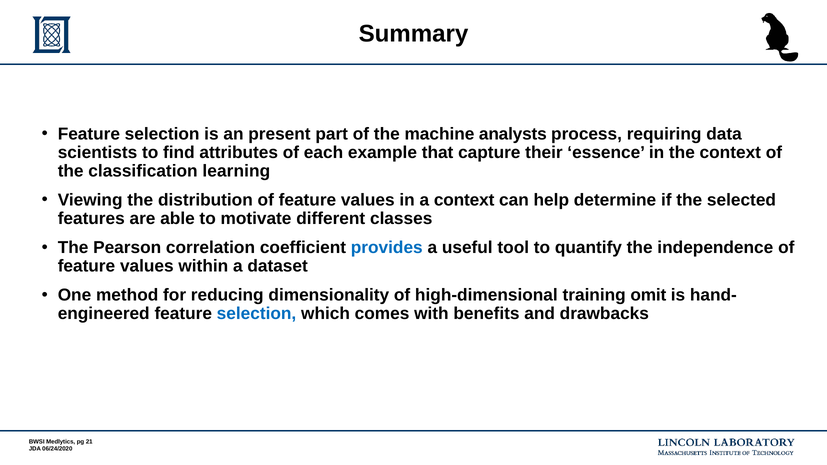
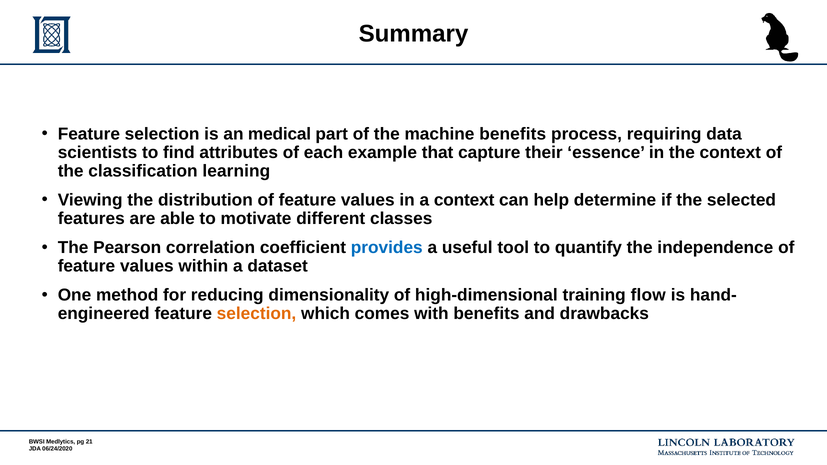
present: present -> medical (280, 134)
machine analysts: analysts -> benefits (513, 134)
omit: omit -> flow (648, 295)
selection colour: blue -> orange (256, 314)
